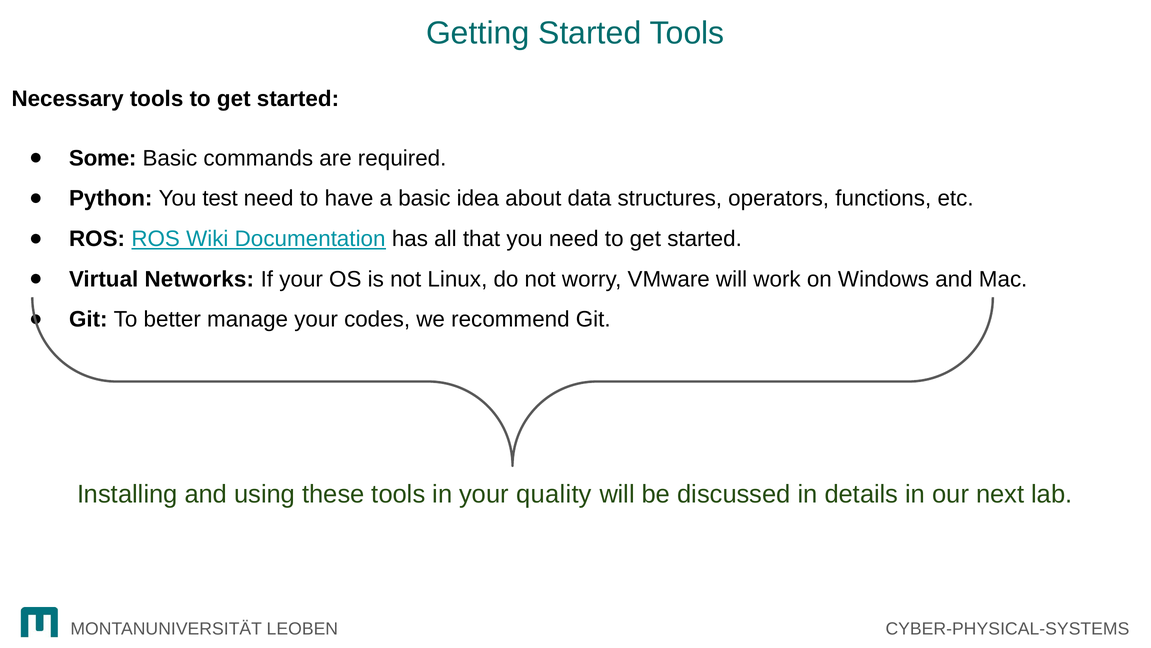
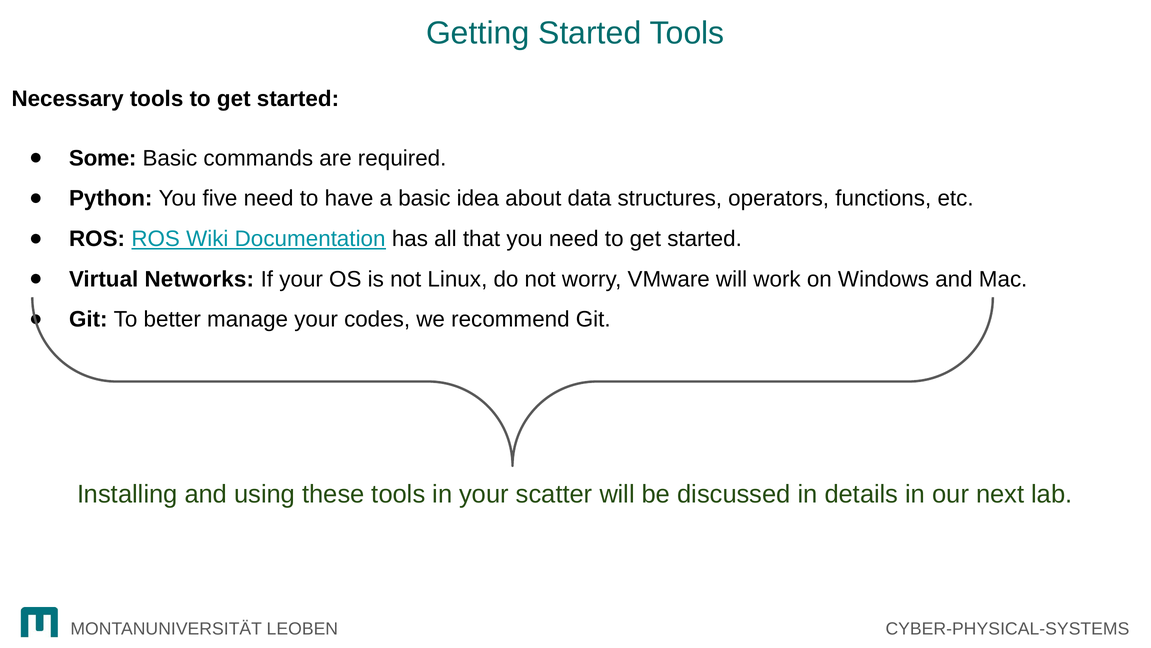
test: test -> five (220, 198)
quality: quality -> scatter (554, 494)
